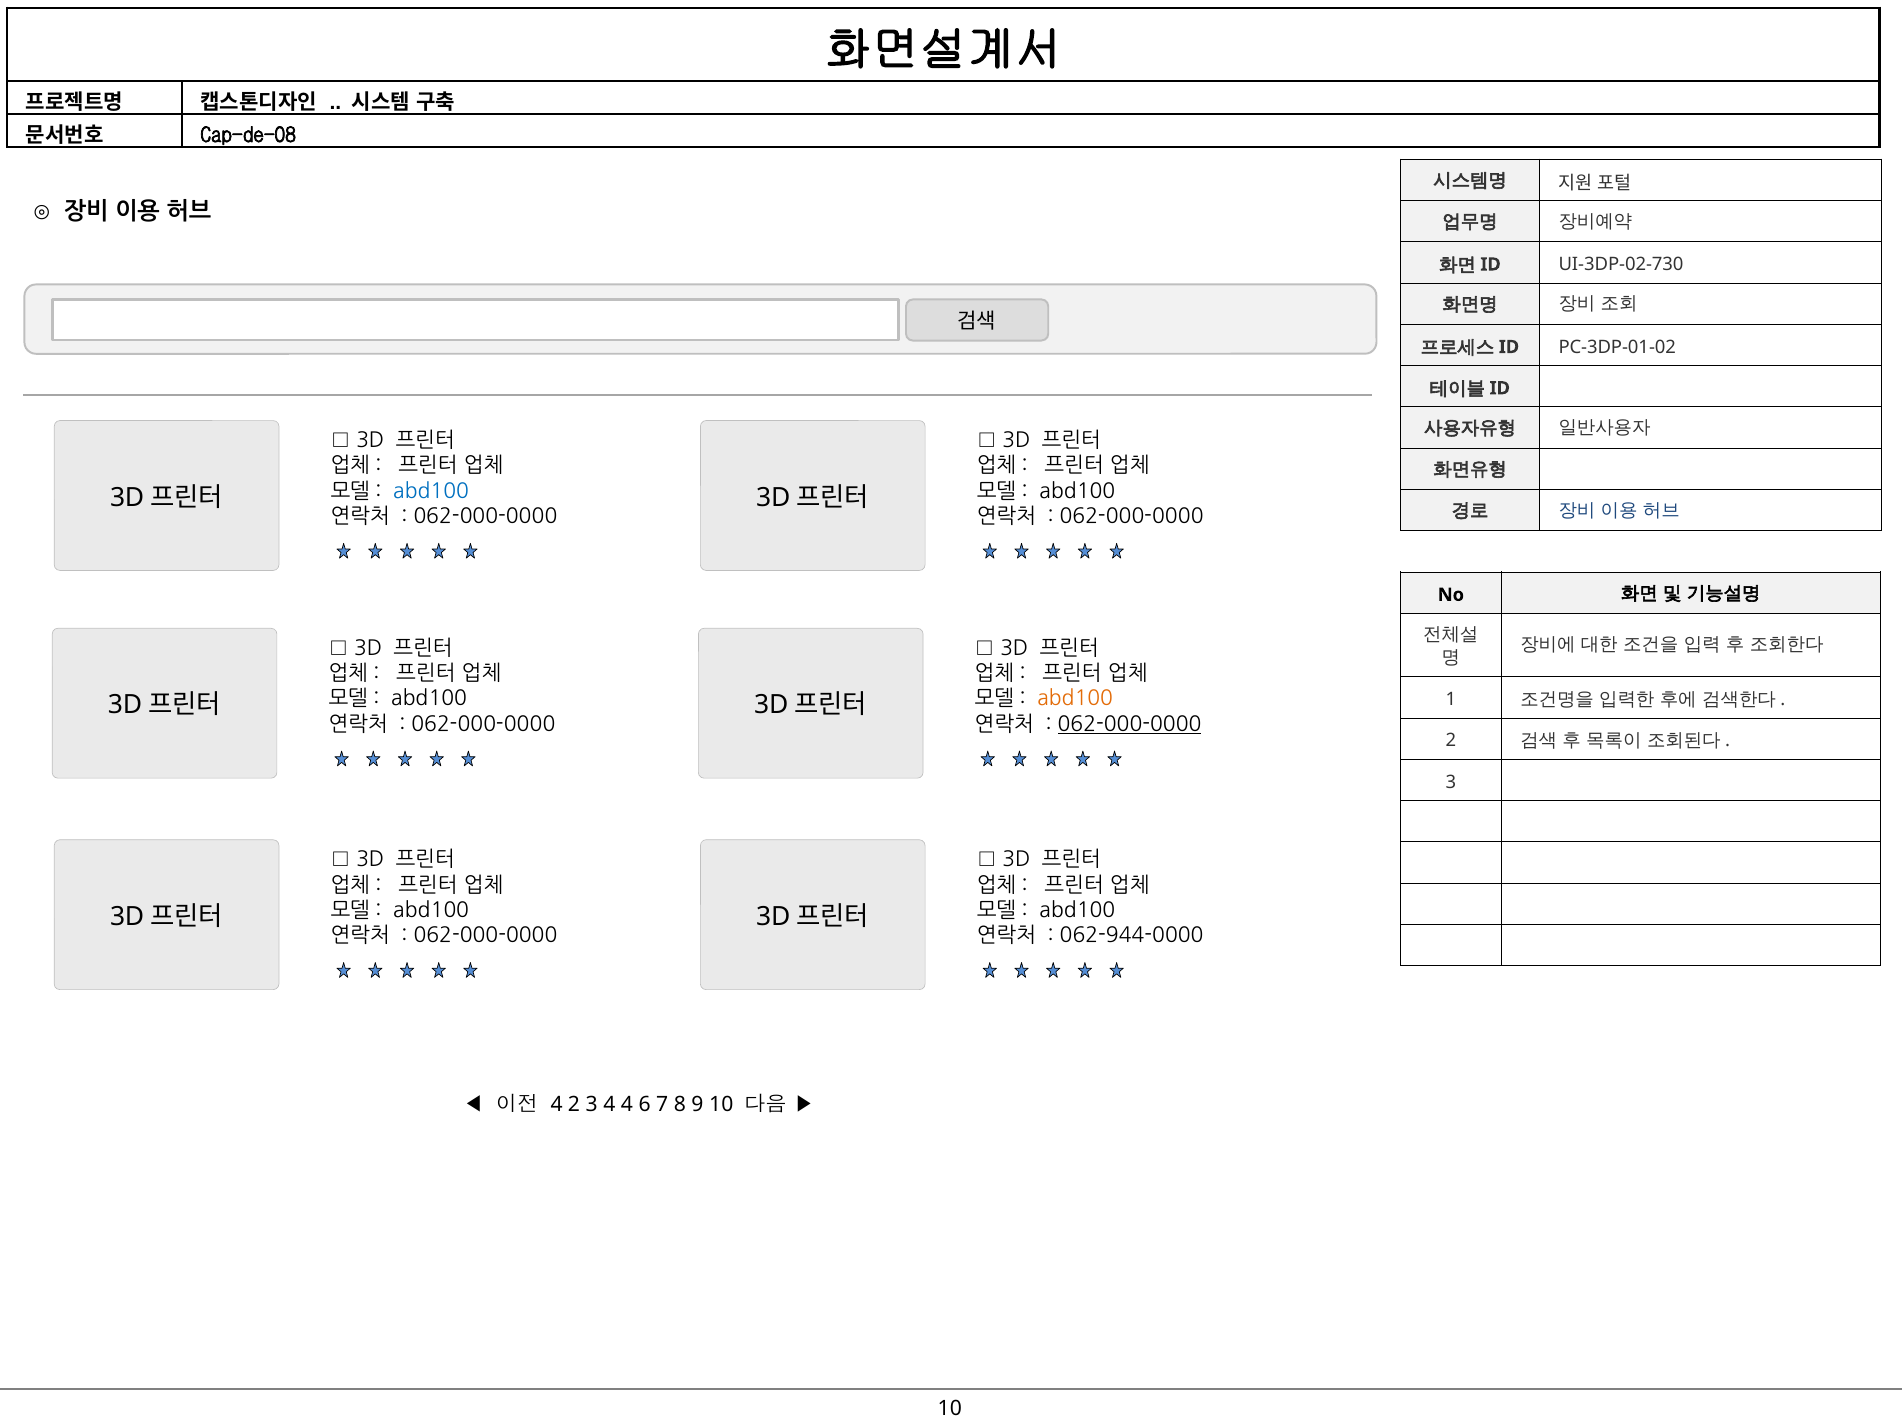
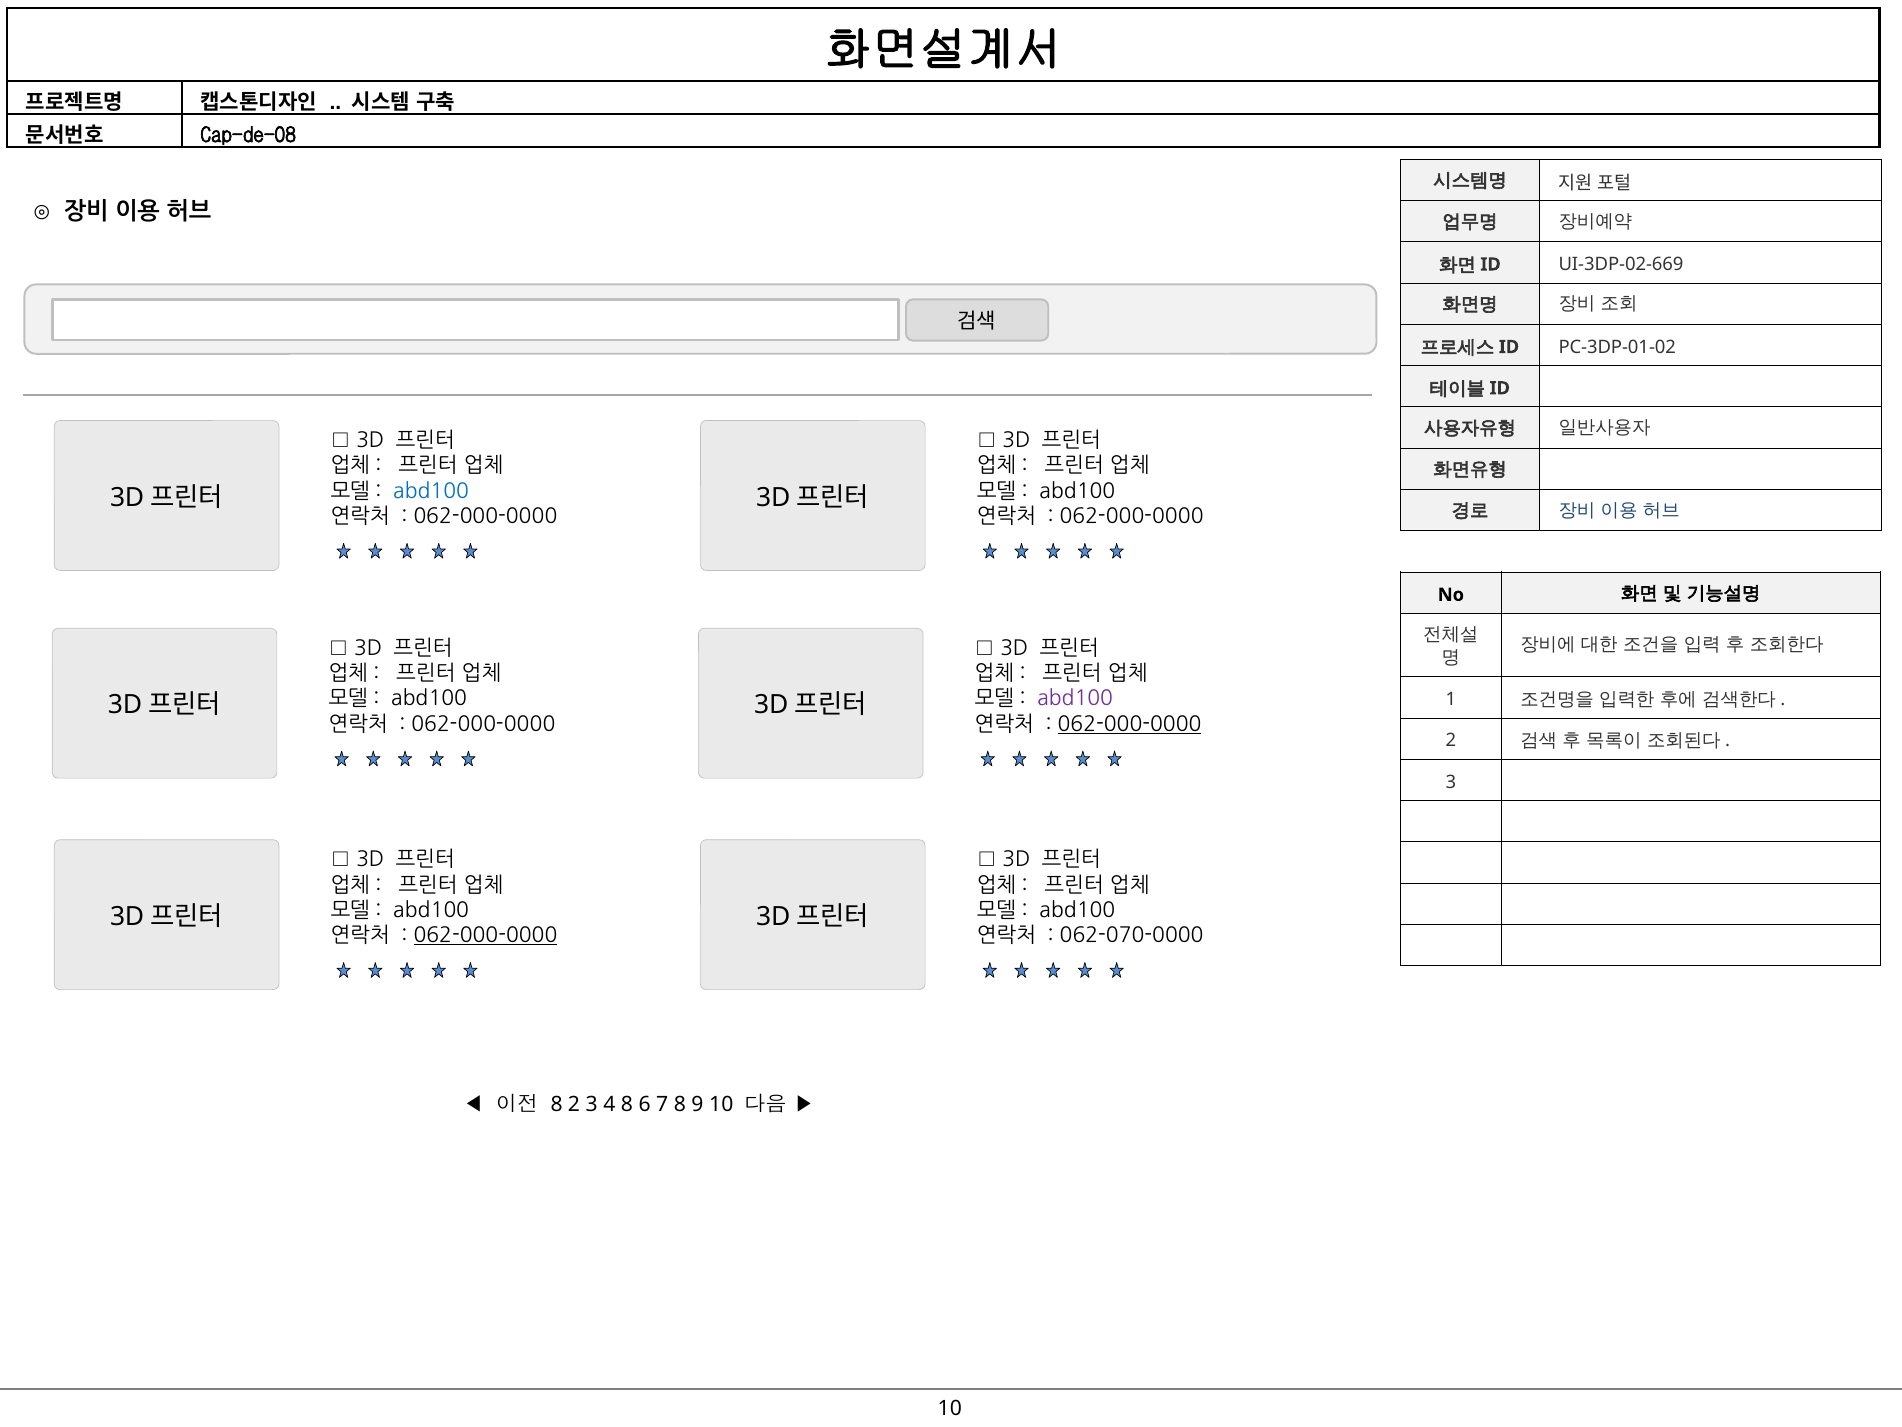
UI-3DP-02-730: UI-3DP-02-730 -> UI-3DP-02-669 (1621, 264)
abd100 colour: orange -> purple (1075, 699)
062-000-0000 underline: none -> present (485, 935)
062-944-0000: 062-944-0000 -> 062-070-0000 (1132, 935)
4: 4 -> 8 (557, 1105)
4 4: 4 -> 8 (627, 1105)
